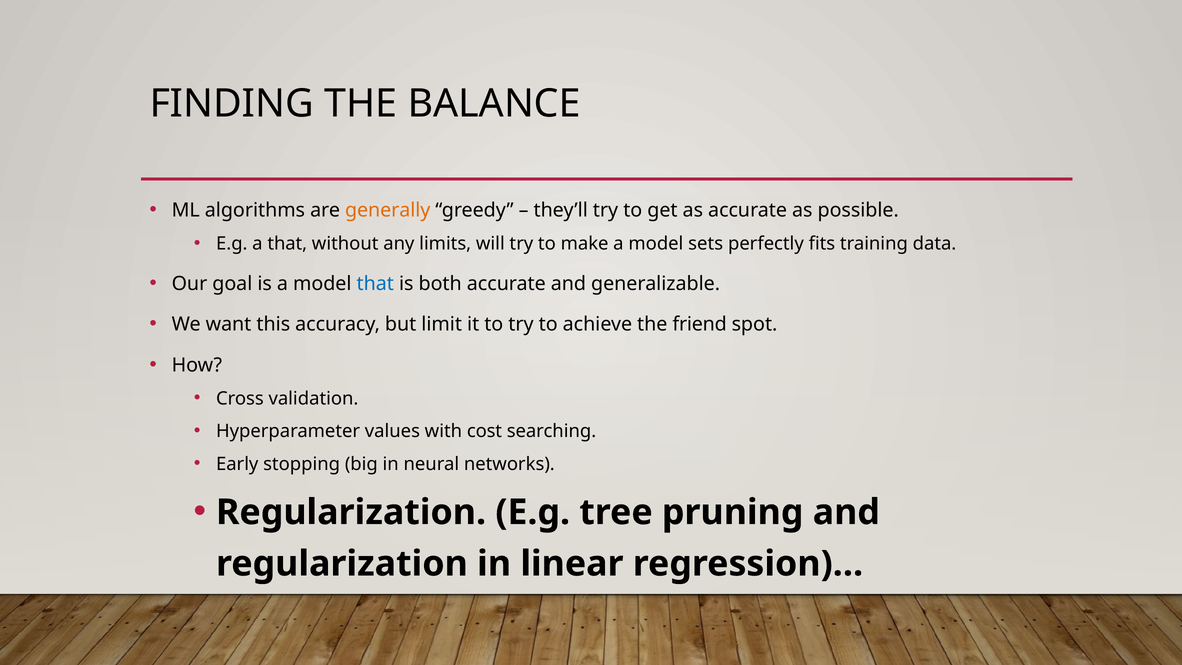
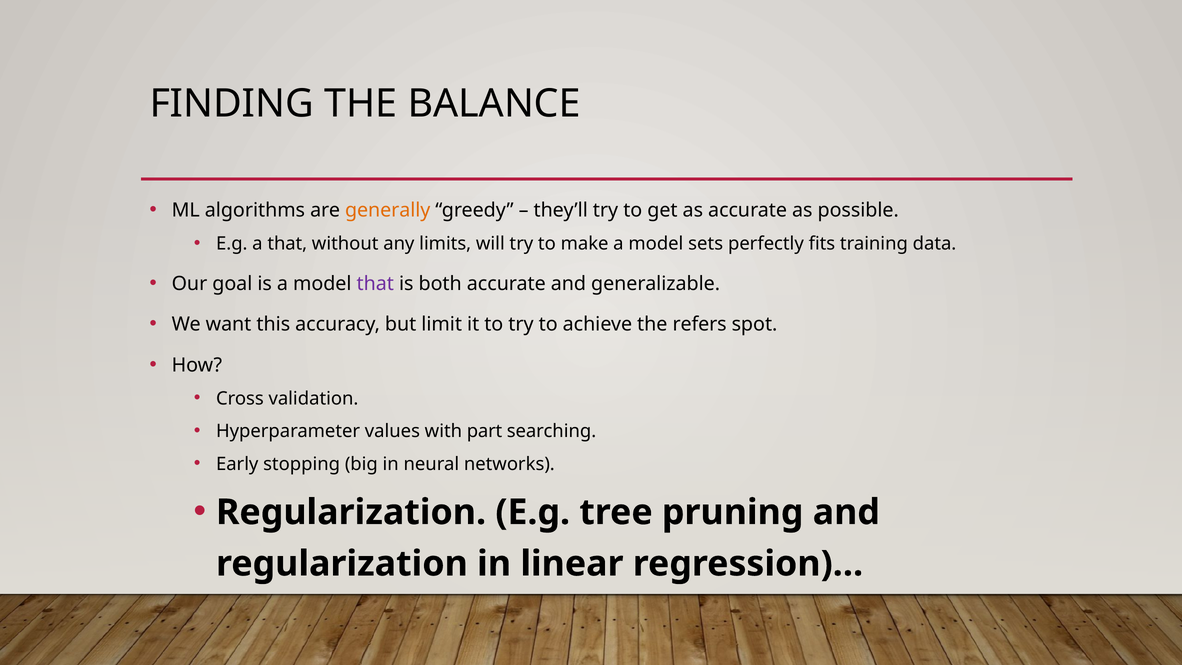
that colour: blue -> purple (375, 284)
friend: friend -> refers (700, 324)
cost: cost -> part (485, 431)
